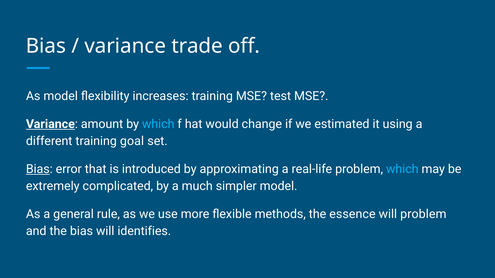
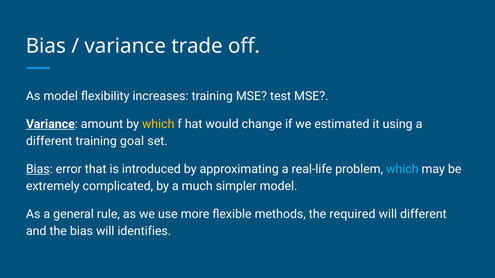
which colour: light blue -> yellow (158, 124)
essence: essence -> required (352, 214)
will problem: problem -> different (423, 214)
